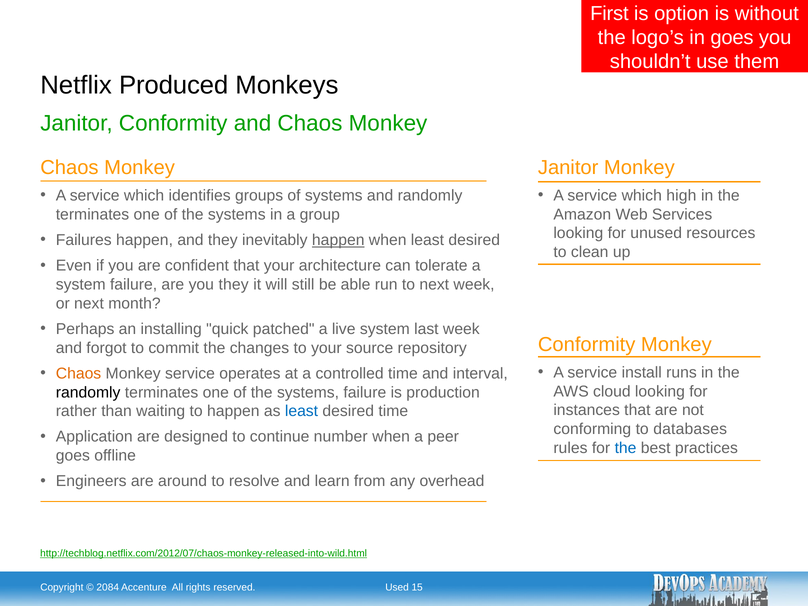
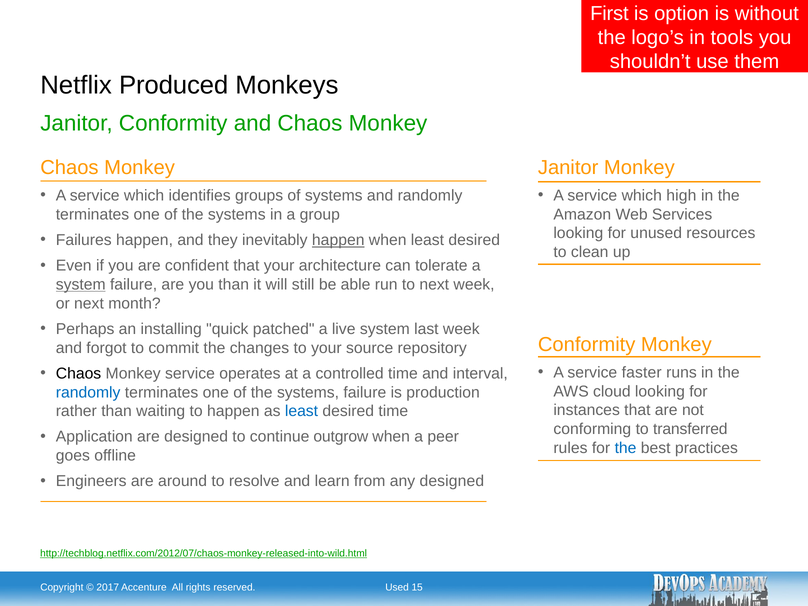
in goes: goes -> tools (732, 38)
system underline: none -> present (81, 285)
you they: they -> than (234, 285)
install: install -> faster (642, 373)
Chaos colour: orange -> black (79, 373)
randomly colour: black -> blue (88, 392)
databases: databases -> transferred (690, 429)
number: number -> outgrow (341, 437)
any overhead: overhead -> designed (452, 481)
2084: 2084 -> 2017 (108, 587)
